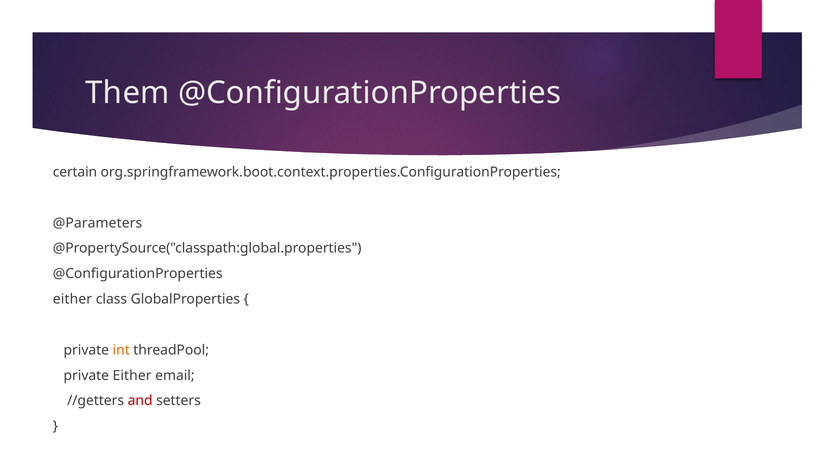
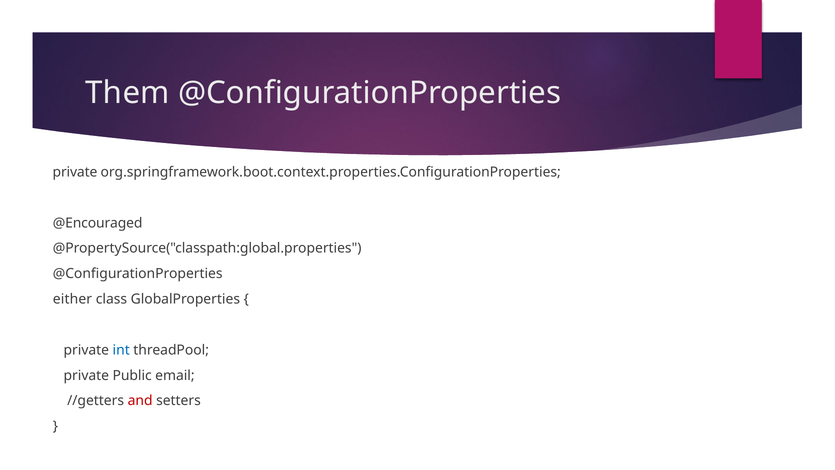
certain: certain -> private (75, 172)
@Parameters: @Parameters -> @Encouraged (98, 223)
int colour: orange -> blue (121, 350)
private Either: Either -> Public (132, 375)
